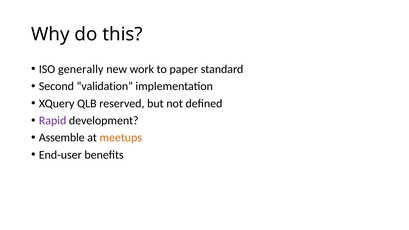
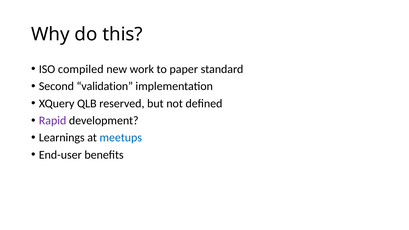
generally: generally -> compiled (81, 69)
Assemble: Assemble -> Learnings (62, 138)
meetups colour: orange -> blue (121, 138)
